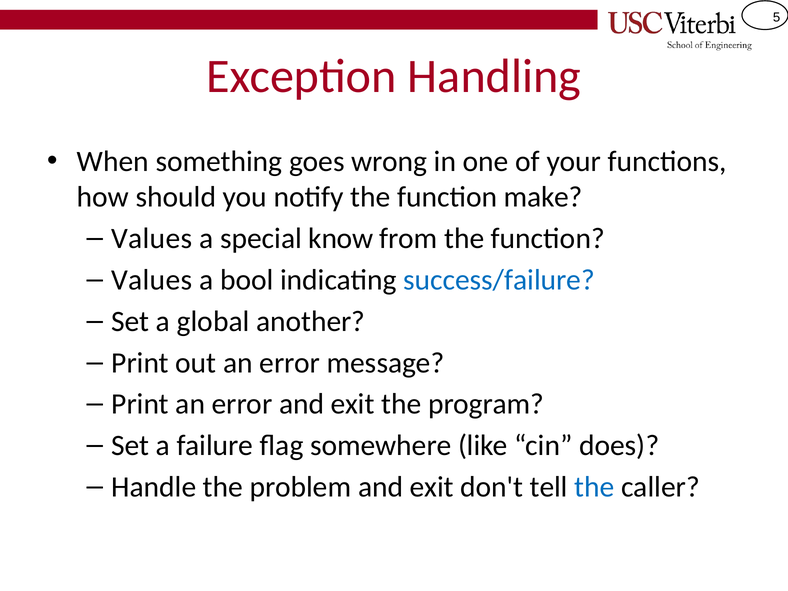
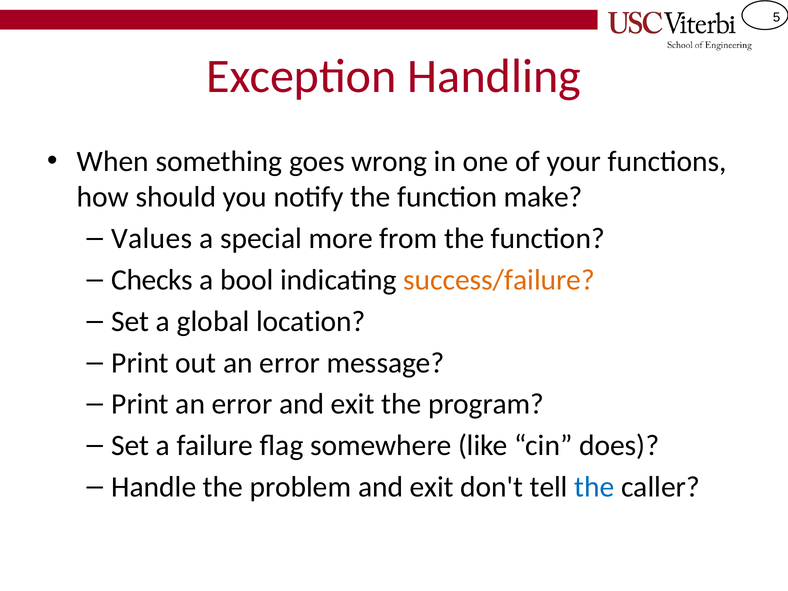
know: know -> more (341, 239)
Values: Values -> Checks (152, 280)
success/failure colour: blue -> orange (499, 280)
another: another -> location (311, 321)
